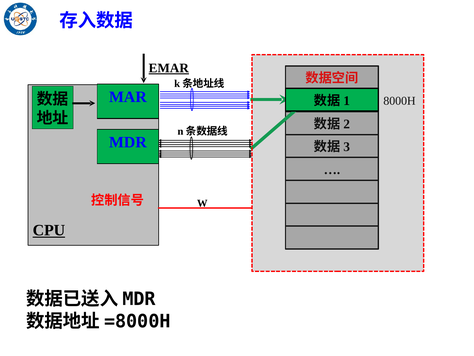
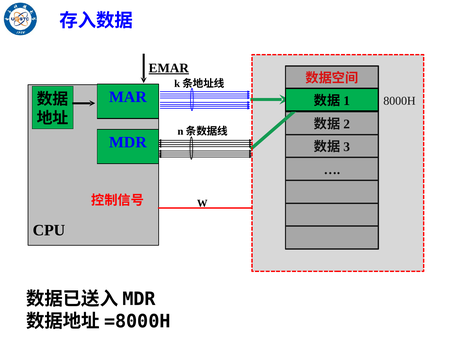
CPU underline: present -> none (49, 230)
